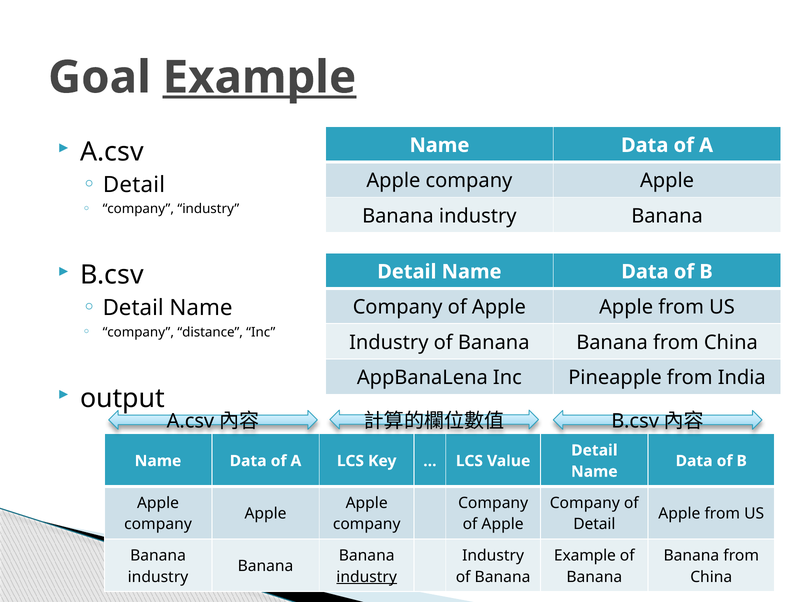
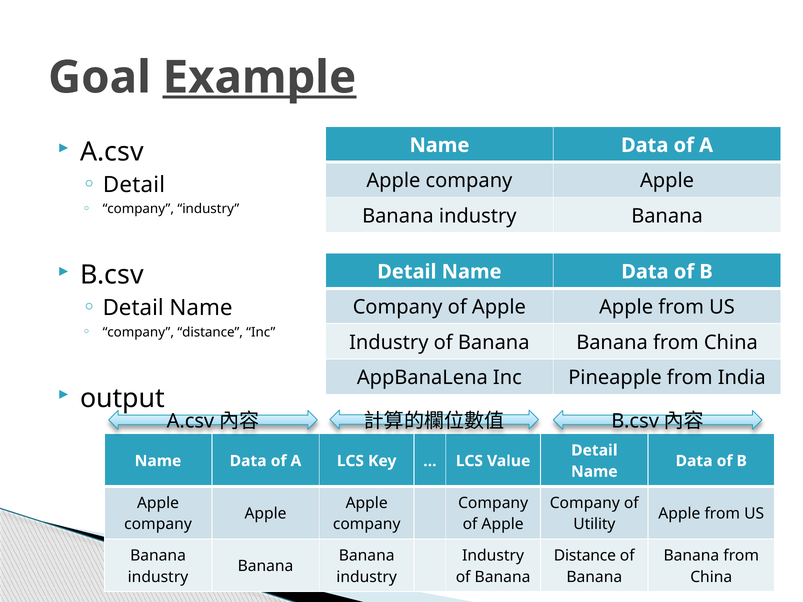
Detail: Detail -> Utility (594, 524)
Example: Example -> Distance (585, 556)
industry underline: present -> none (367, 577)
